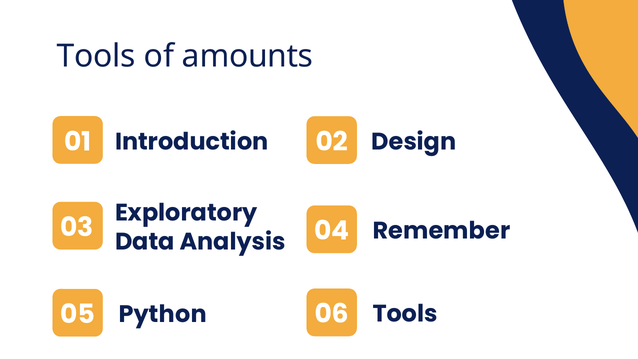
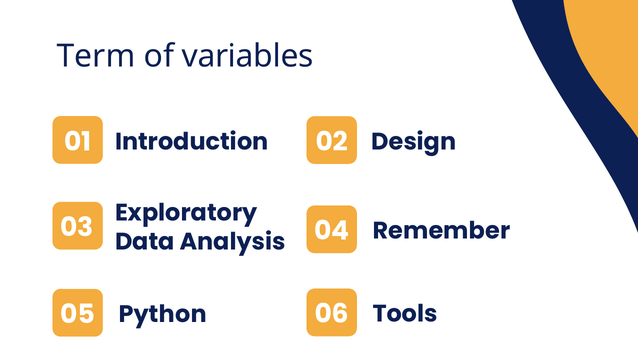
Tools: Tools -> Term (96, 56)
amounts: amounts -> variables (248, 56)
